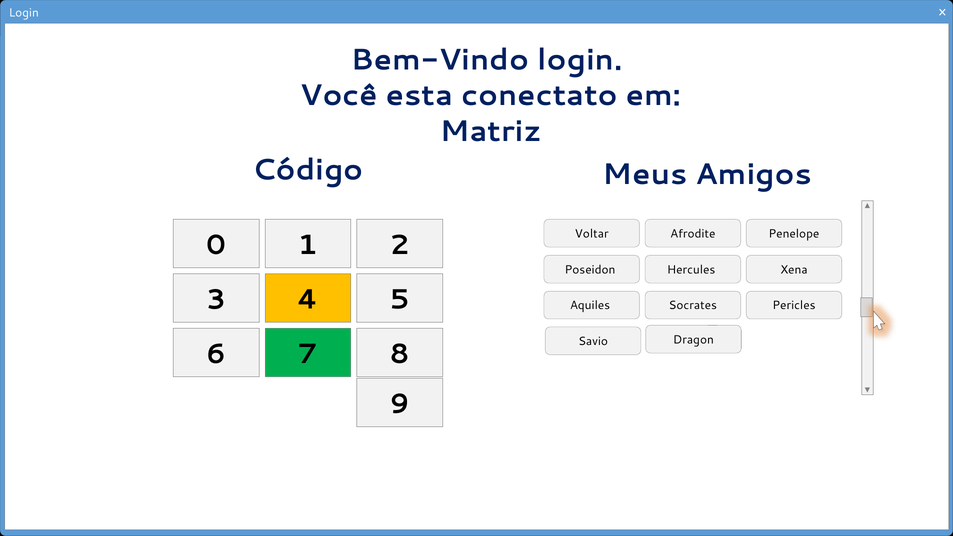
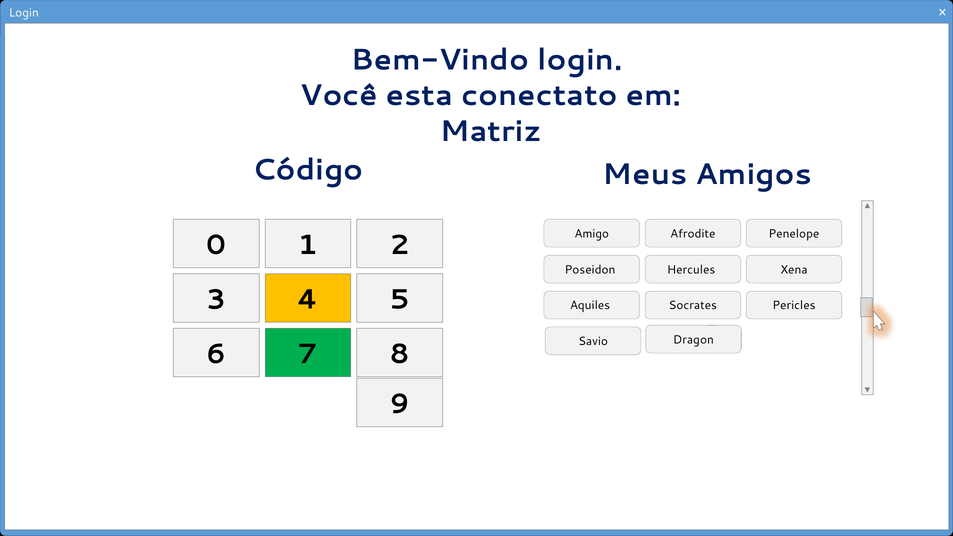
Voltar: Voltar -> Amigo (592, 234)
